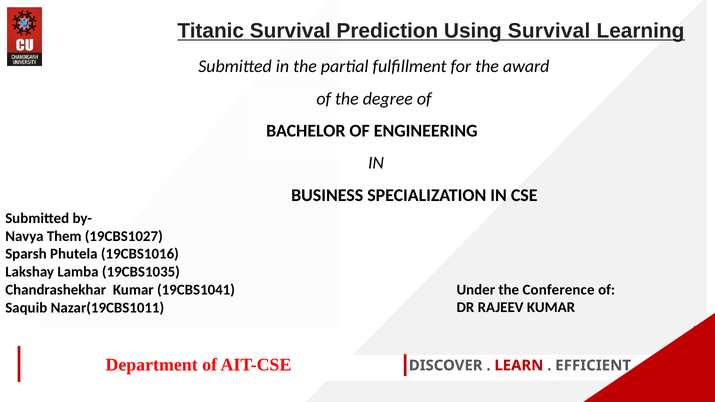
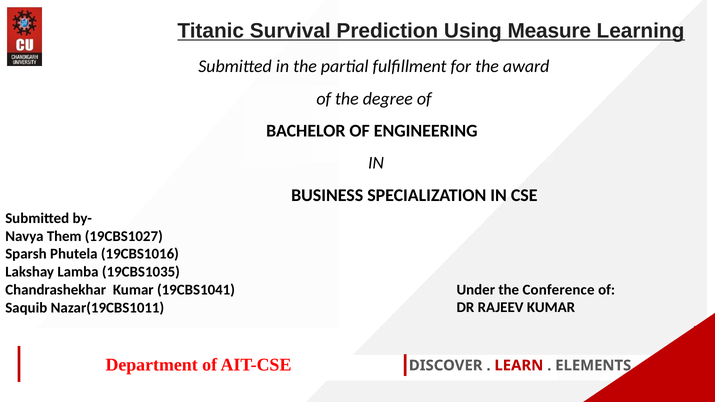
Using Survival: Survival -> Measure (549, 31)
EFFICIENT: EFFICIENT -> ELEMENTS (593, 366)
